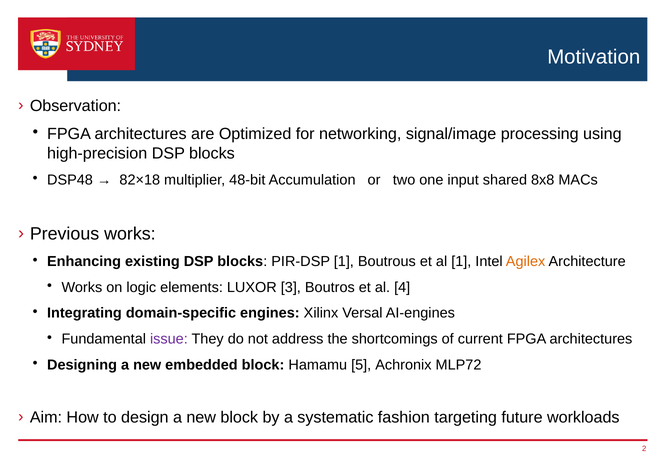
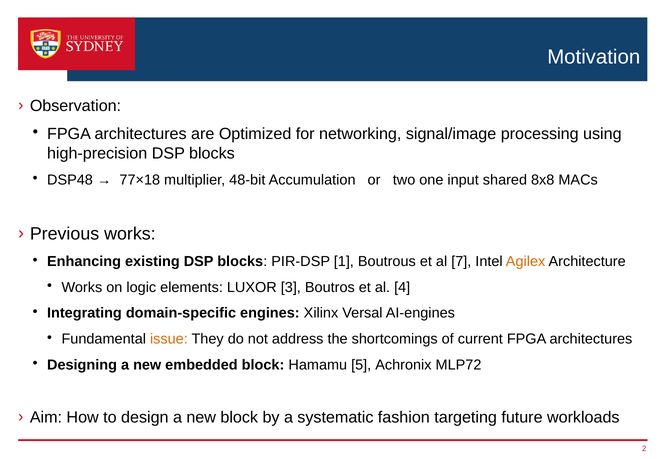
82×18: 82×18 -> 77×18 (140, 180)
al 1: 1 -> 7 (461, 261)
issue colour: purple -> orange (169, 339)
